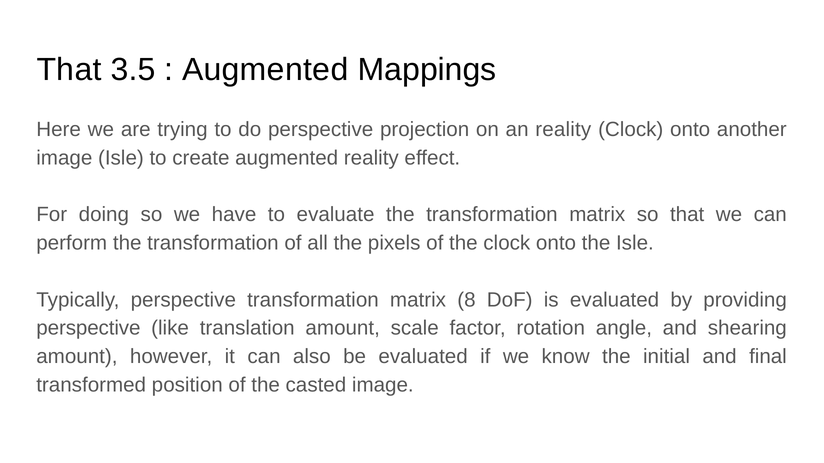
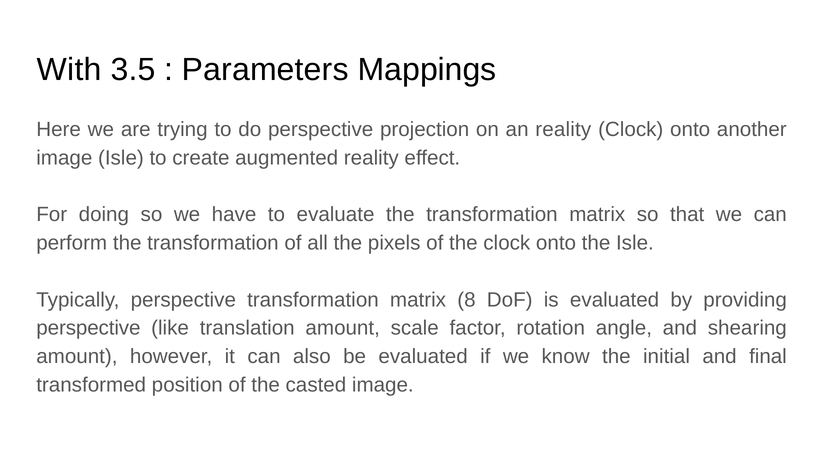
That: That -> With (69, 70)
Augmented: Augmented -> Parameters (265, 70)
